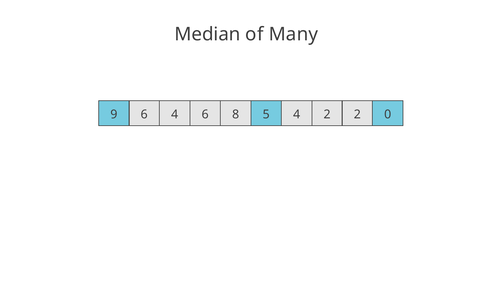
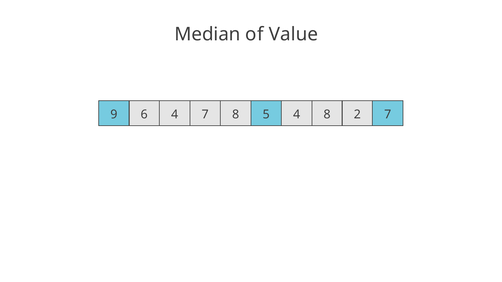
Many: Many -> Value (293, 34)
4 6: 6 -> 7 (205, 115)
4 2: 2 -> 8 (327, 115)
2 0: 0 -> 7 (388, 115)
